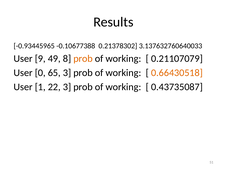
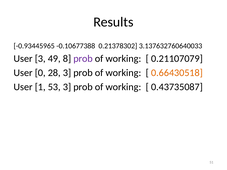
User 9: 9 -> 3 (40, 59)
prob colour: orange -> purple (83, 59)
65: 65 -> 28 (54, 73)
22: 22 -> 53 (54, 87)
